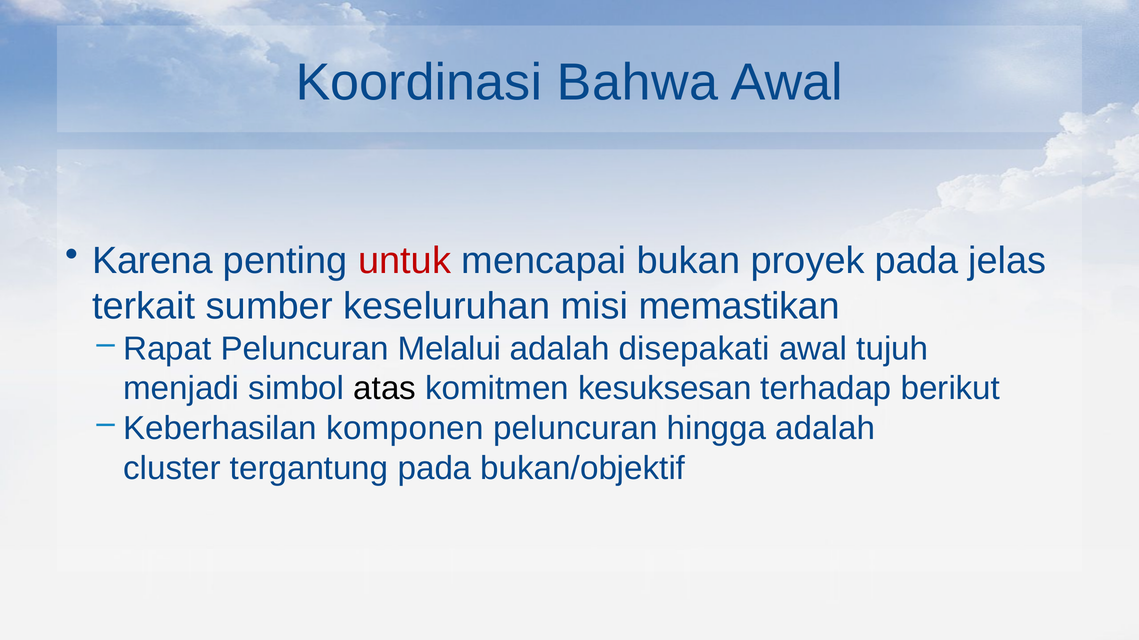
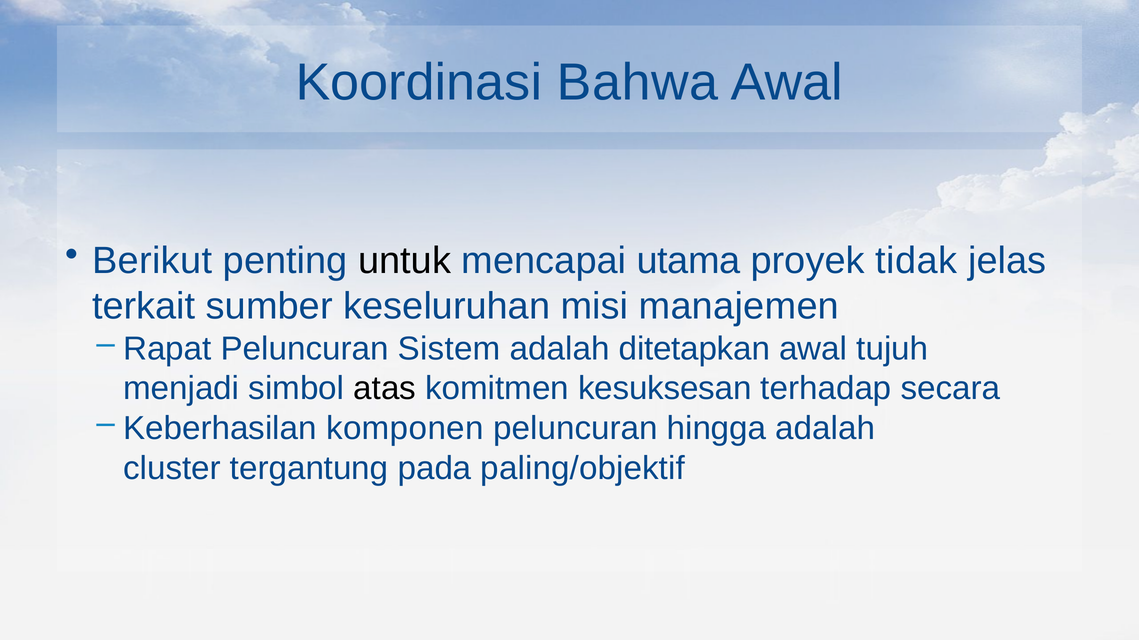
Karena: Karena -> Berikut (152, 261)
untuk colour: red -> black (405, 261)
bukan: bukan -> utama (689, 261)
proyek pada: pada -> tidak (916, 261)
memastikan: memastikan -> manajemen (739, 307)
Melalui: Melalui -> Sistem (449, 349)
disepakati: disepakati -> ditetapkan (694, 349)
berikut: berikut -> secara (950, 389)
bukan/objektif: bukan/objektif -> paling/objektif (583, 469)
